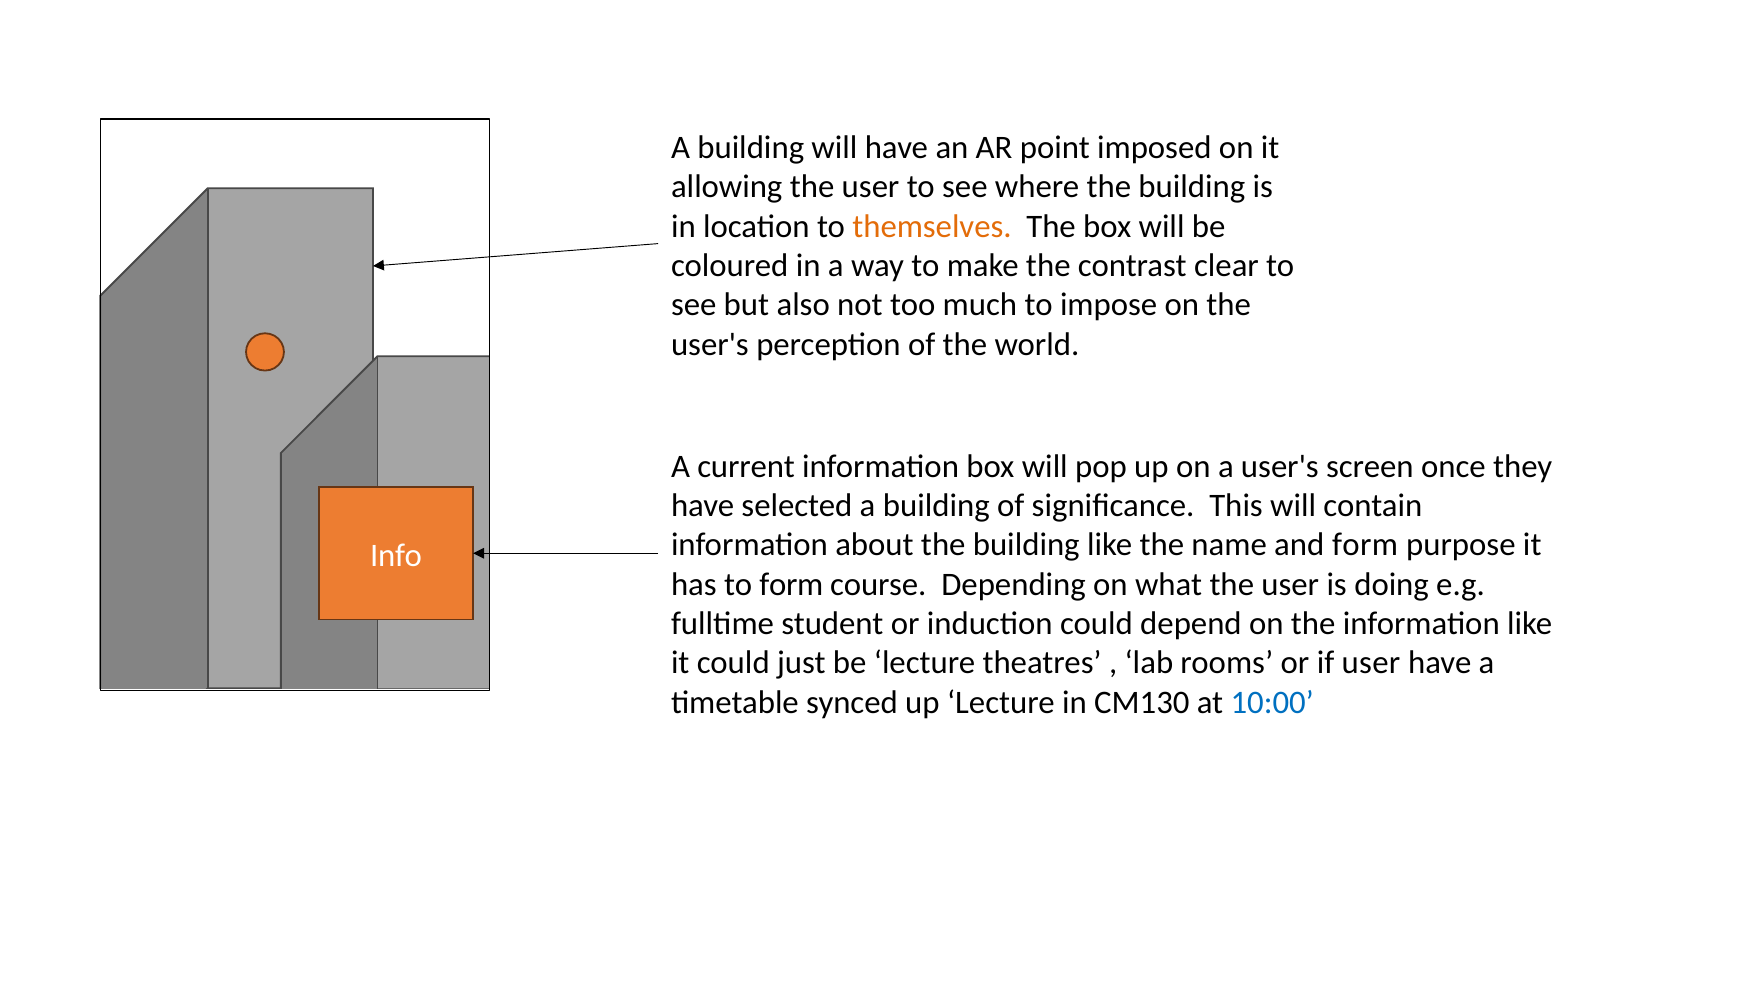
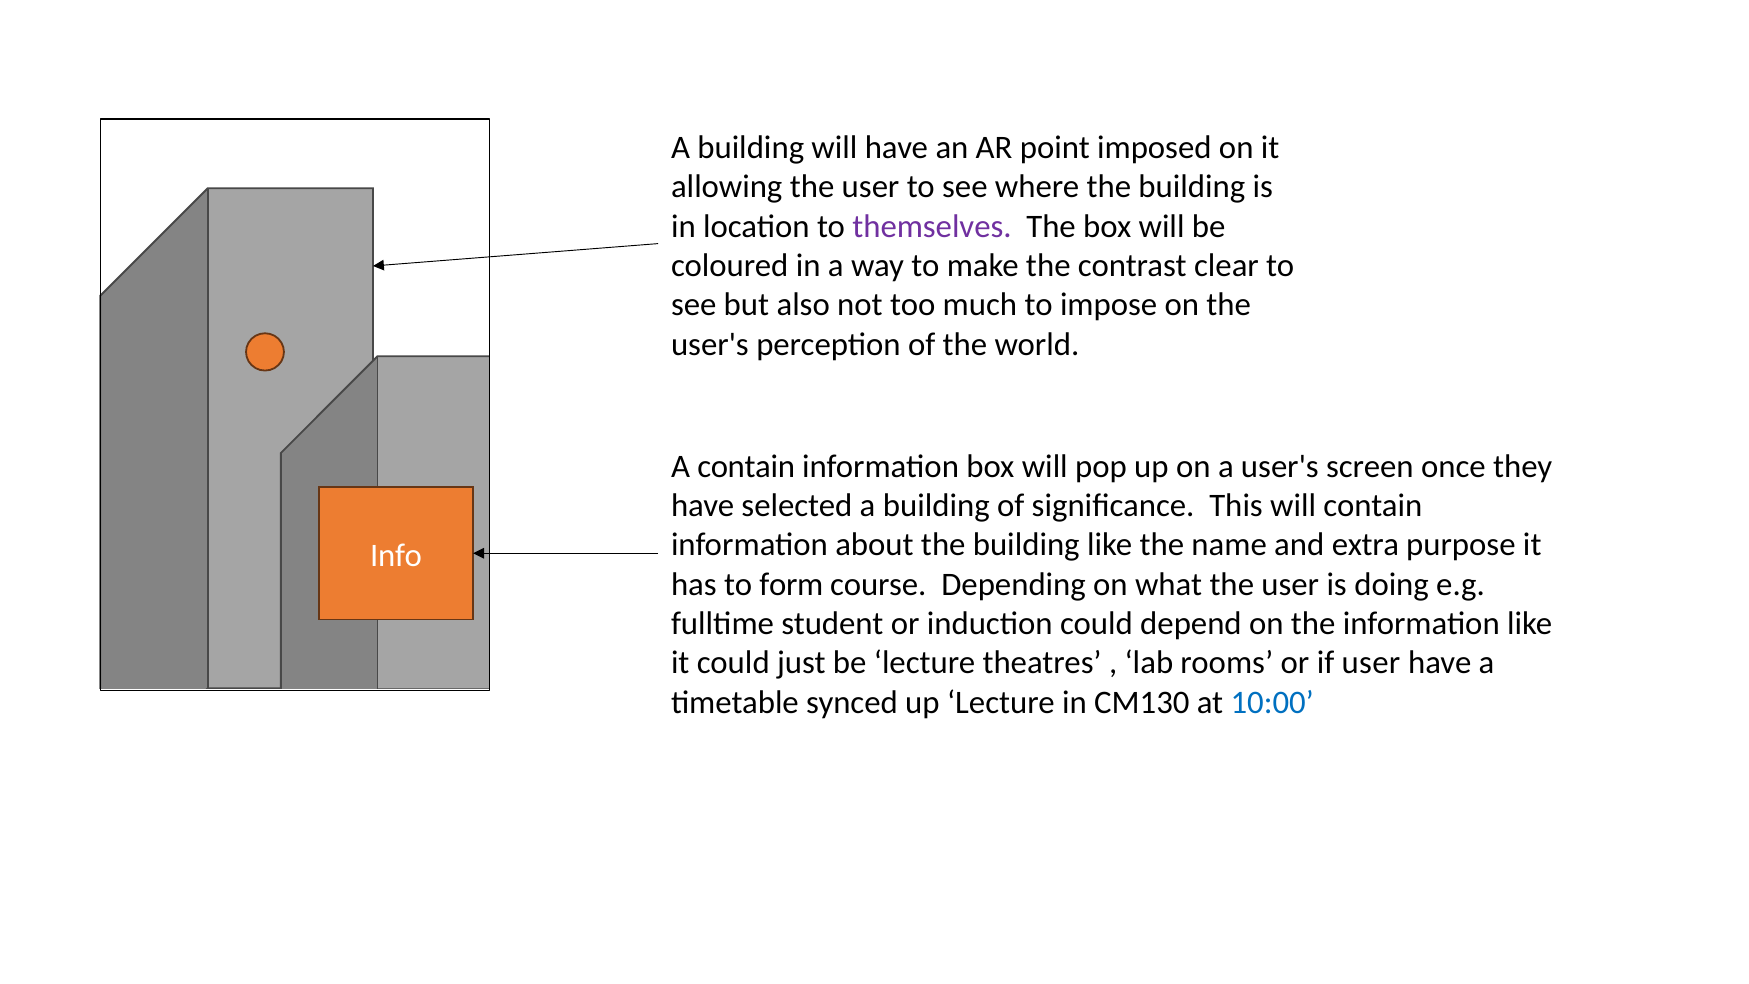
themselves colour: orange -> purple (932, 226)
A current: current -> contain (746, 466)
and form: form -> extra (1365, 545)
